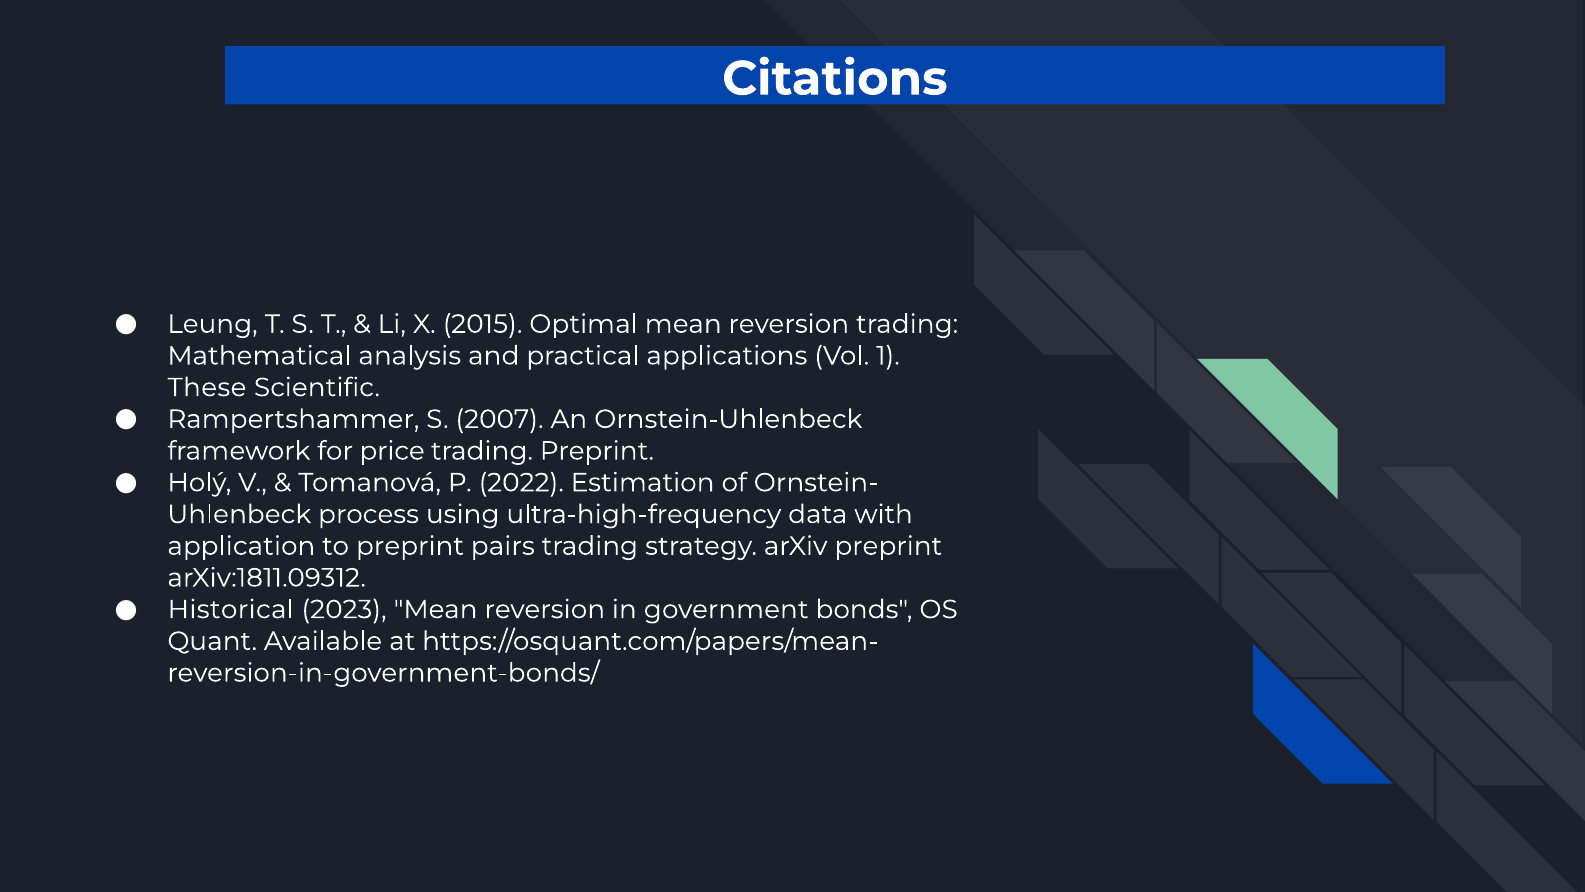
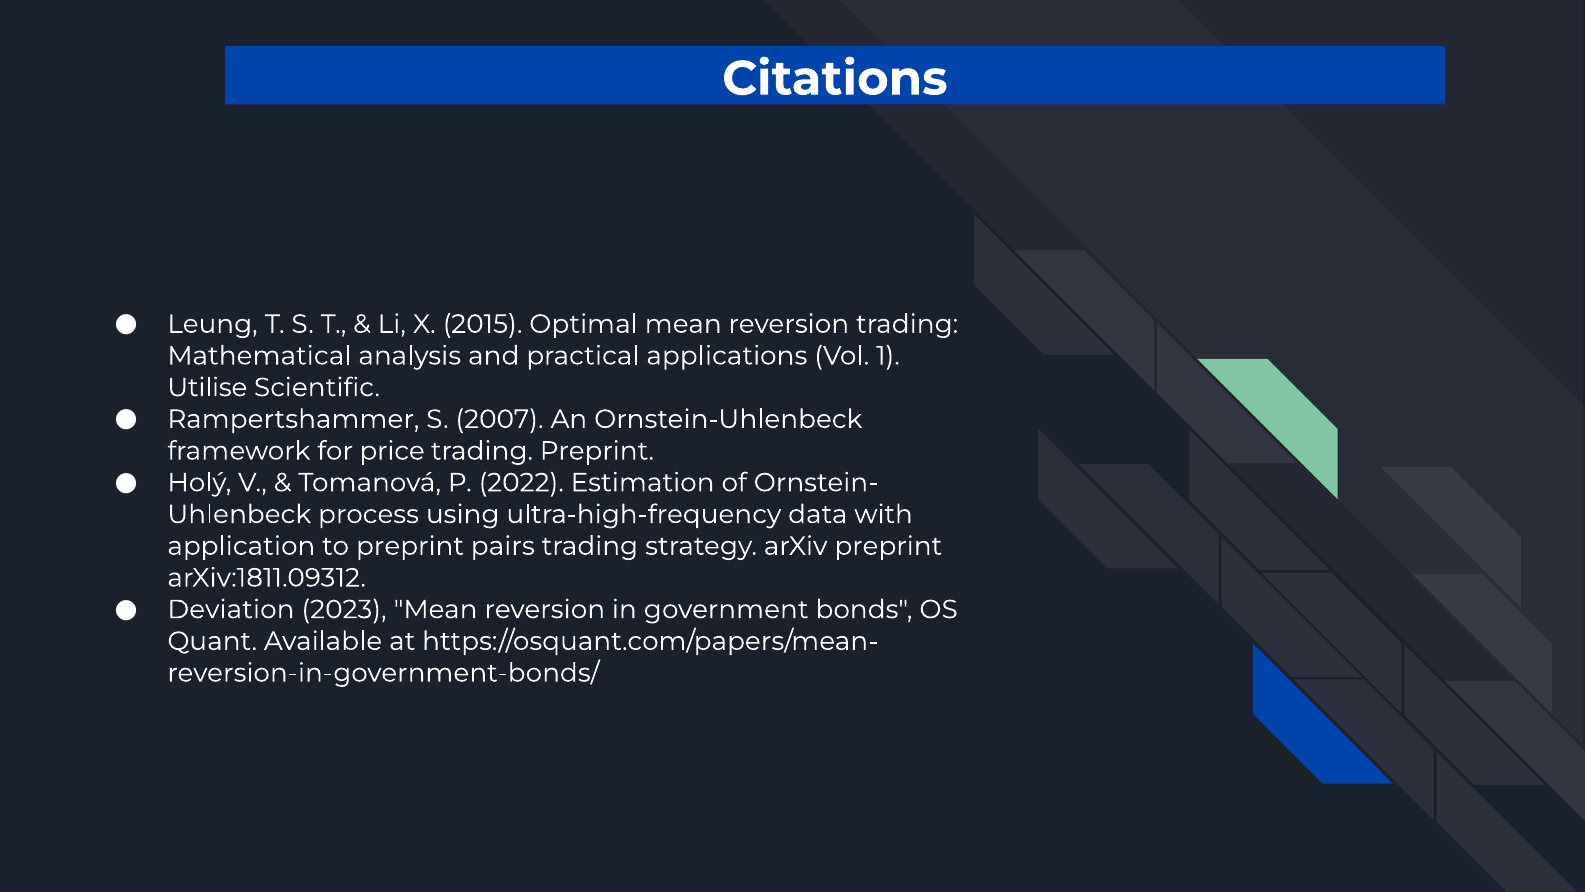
These: These -> Utilise (207, 387)
Historical: Historical -> Deviation (231, 609)
